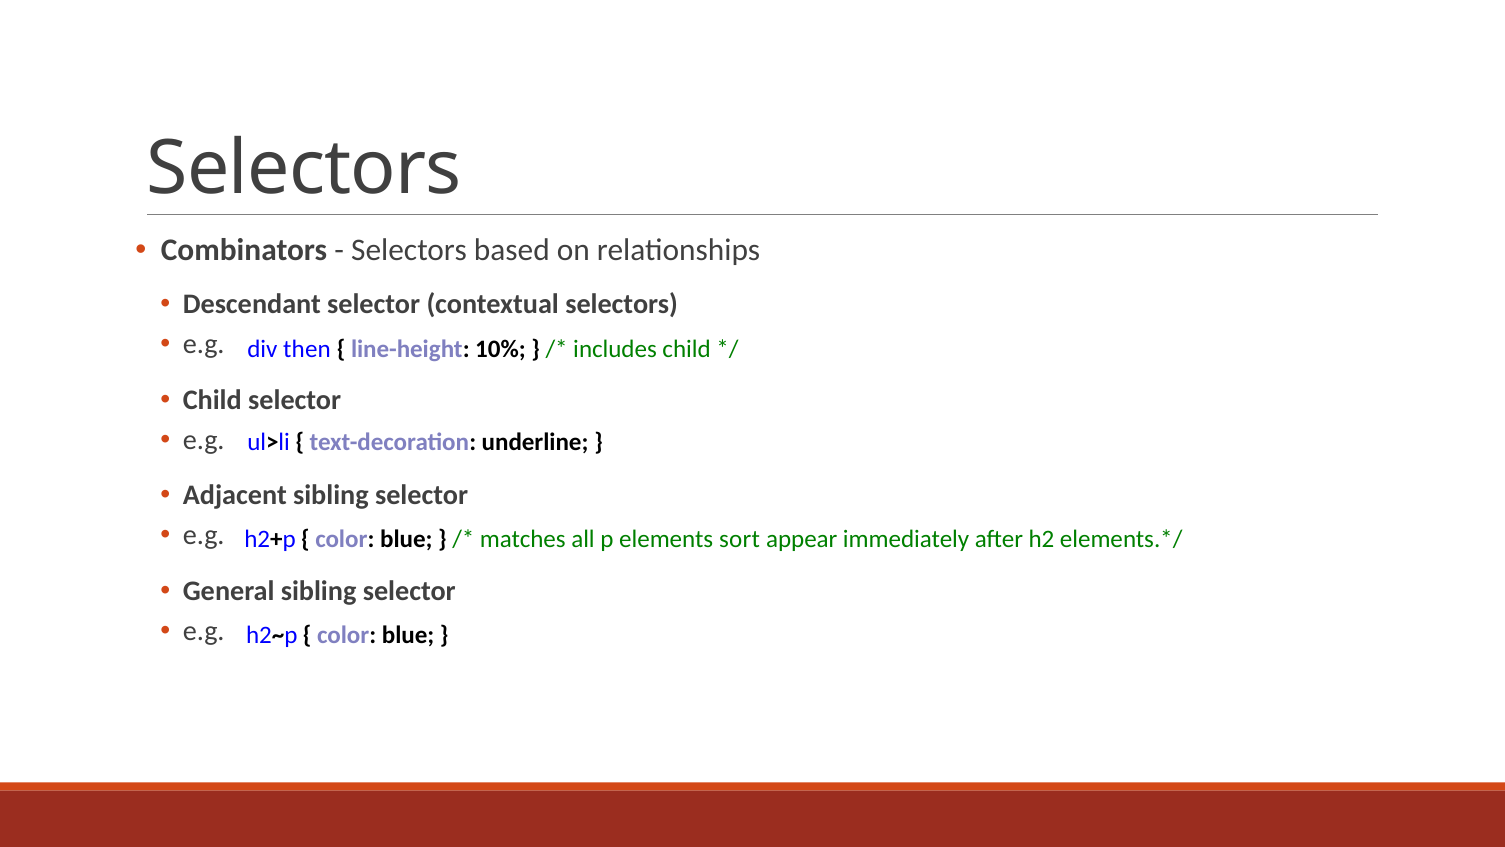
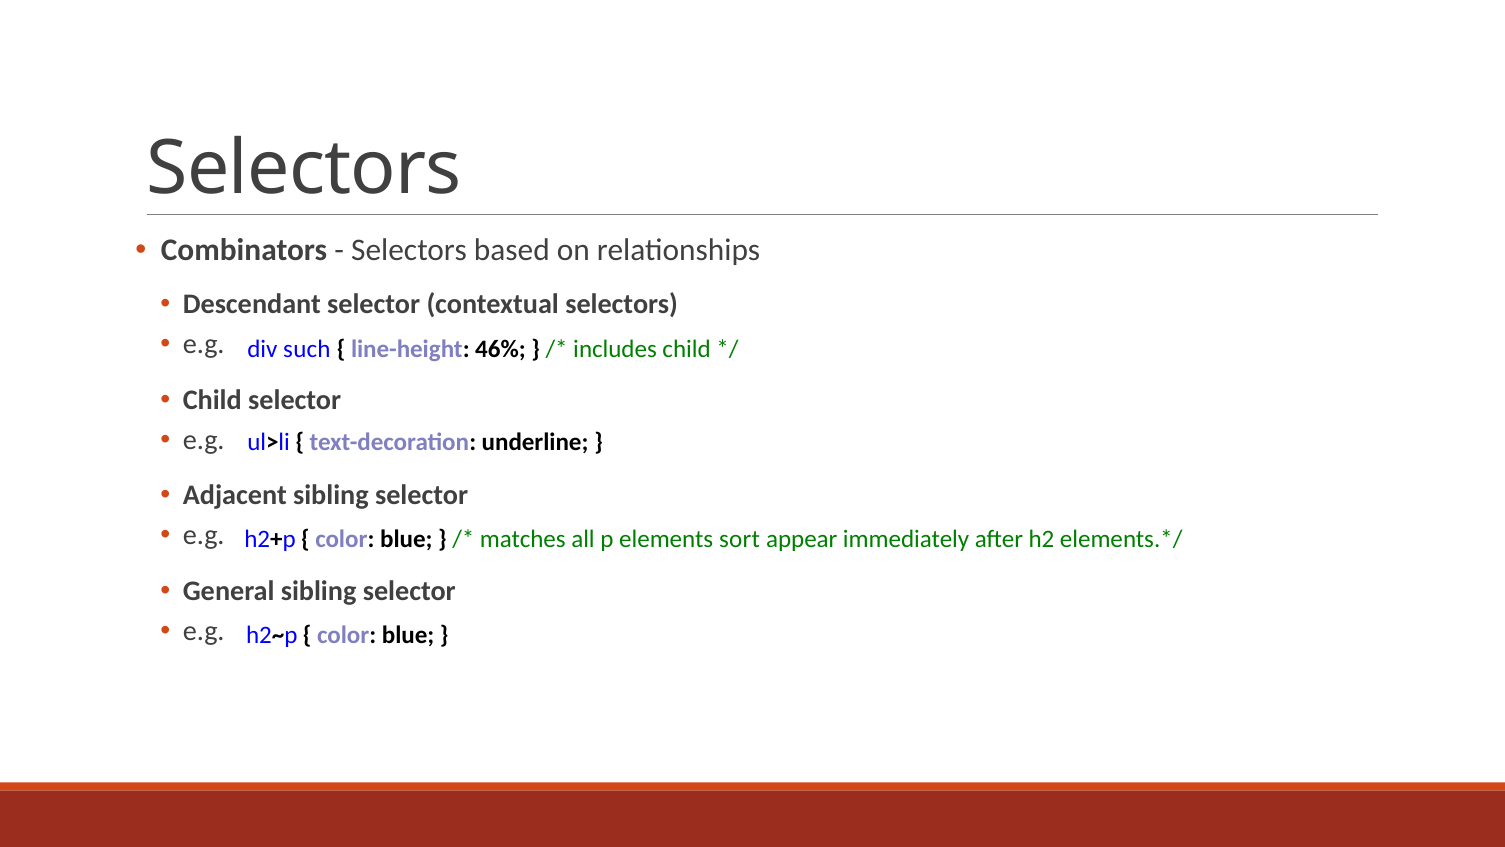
then: then -> such (307, 349)
10%: 10% -> 46% (500, 349)
